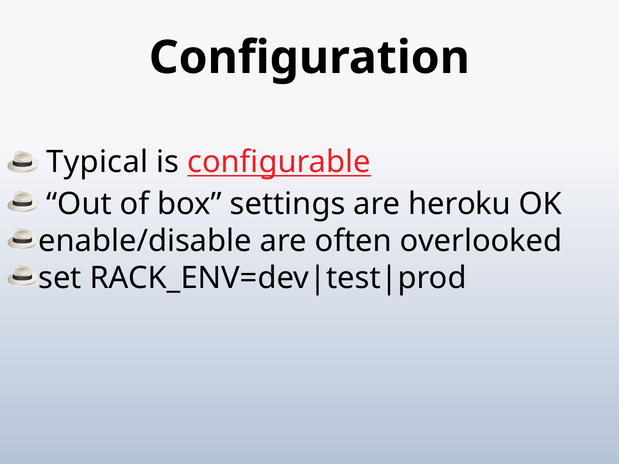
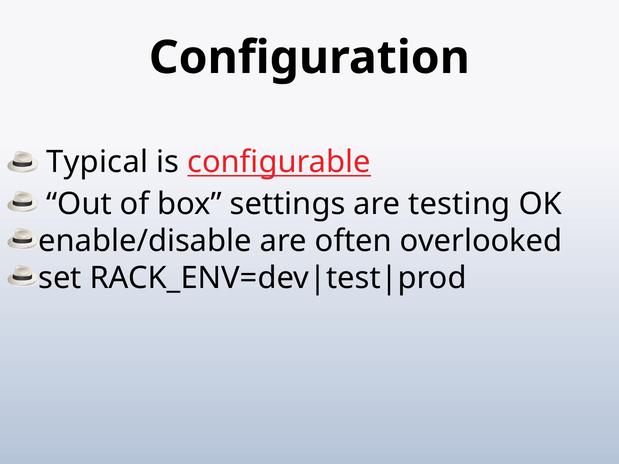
heroku: heroku -> testing (459, 204)
